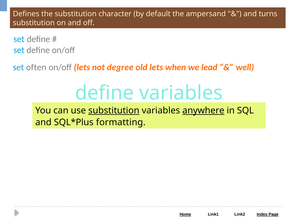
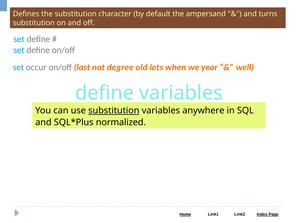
often: often -> occur (36, 67)
on/off lets: lets -> last (82, 67)
lead: lead -> year (209, 67)
anywhere underline: present -> none (203, 111)
formatting: formatting -> normalized (121, 123)
